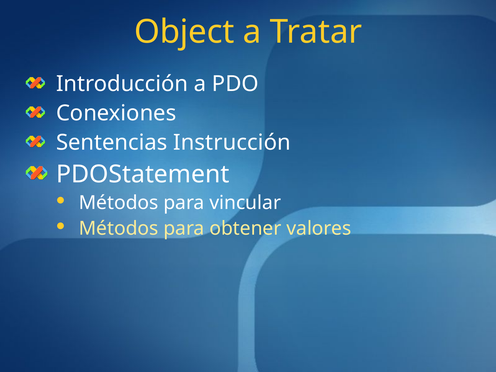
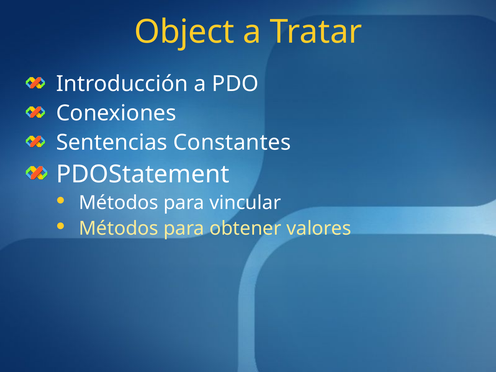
Instrucción: Instrucción -> Constantes (232, 143)
